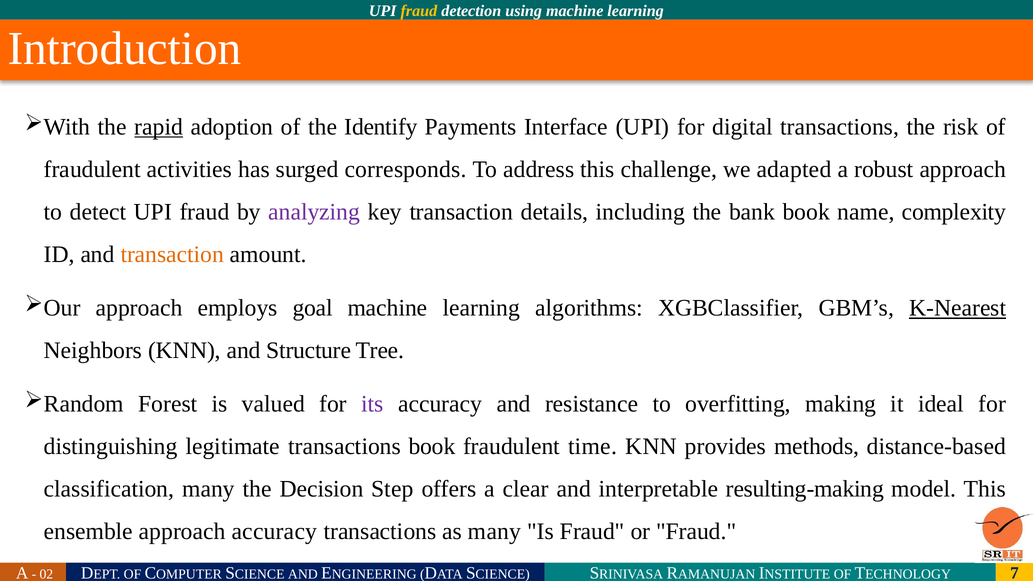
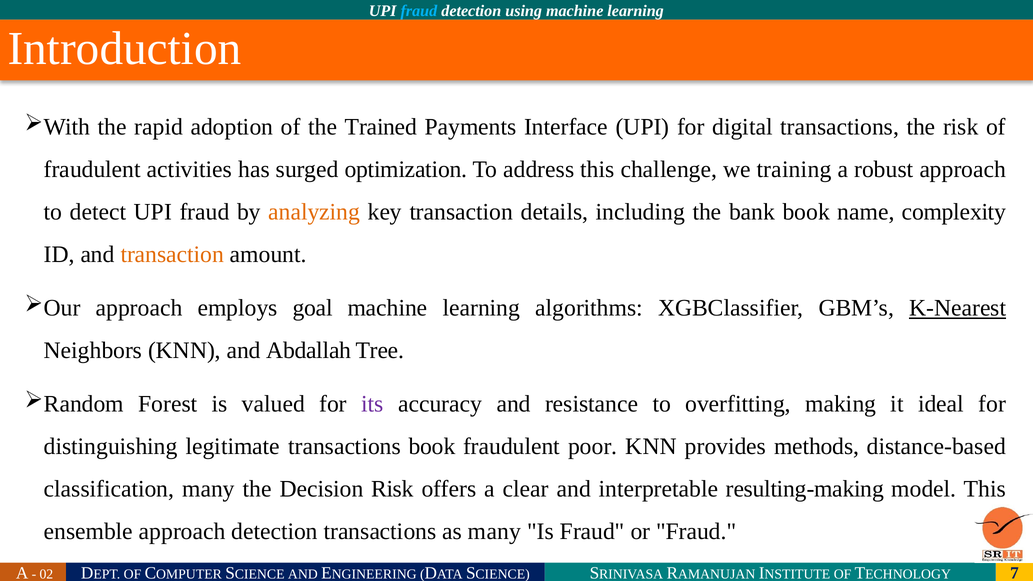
fraud colour: yellow -> light blue (419, 11)
rapid underline: present -> none (159, 127)
Identify: Identify -> Trained (381, 127)
corresponds: corresponds -> optimization (406, 169)
adapted: adapted -> training (794, 169)
analyzing colour: purple -> orange (314, 212)
Structure: Structure -> Abdallah (309, 350)
time: time -> poor (593, 446)
Decision Step: Step -> Risk (392, 489)
approach accuracy: accuracy -> detection (275, 532)
